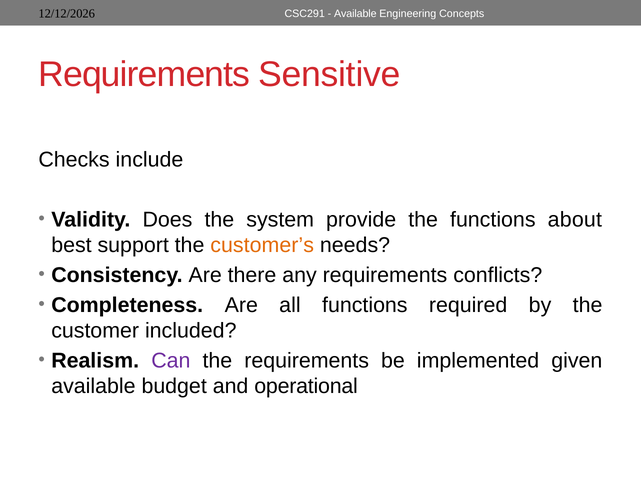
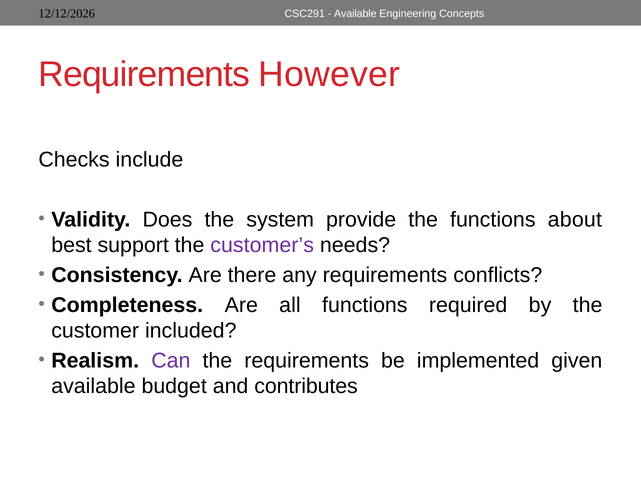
Sensitive: Sensitive -> However (329, 75)
customer’s colour: orange -> purple (262, 245)
operational: operational -> contributes (306, 386)
